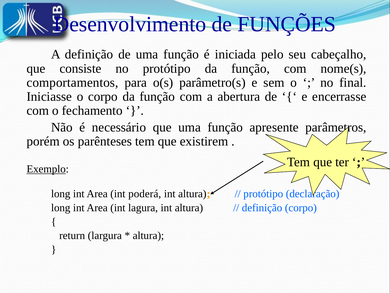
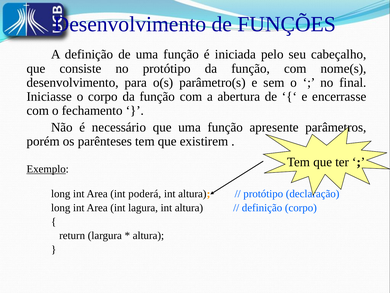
comportamentos: comportamentos -> desenvolvimento (73, 82)
